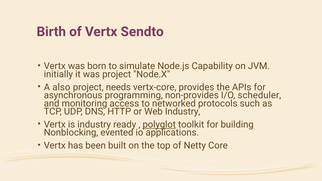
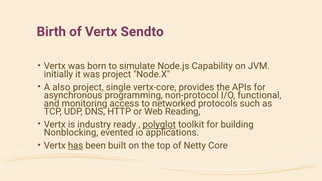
needs: needs -> single (118, 87)
non-provides: non-provides -> non-protocol (192, 95)
scheduler: scheduler -> functional (259, 95)
Web Industry: Industry -> Reading (183, 112)
has underline: none -> present (76, 146)
